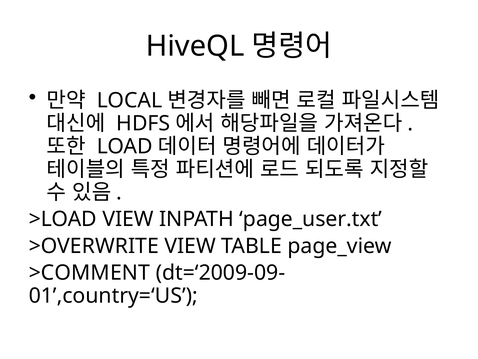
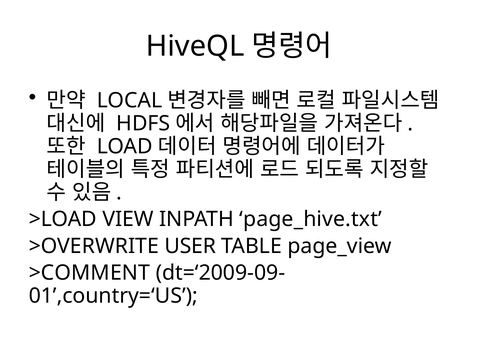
page_user.txt: page_user.txt -> page_hive.txt (311, 219)
>OVERWRITE VIEW: VIEW -> USER (190, 246)
